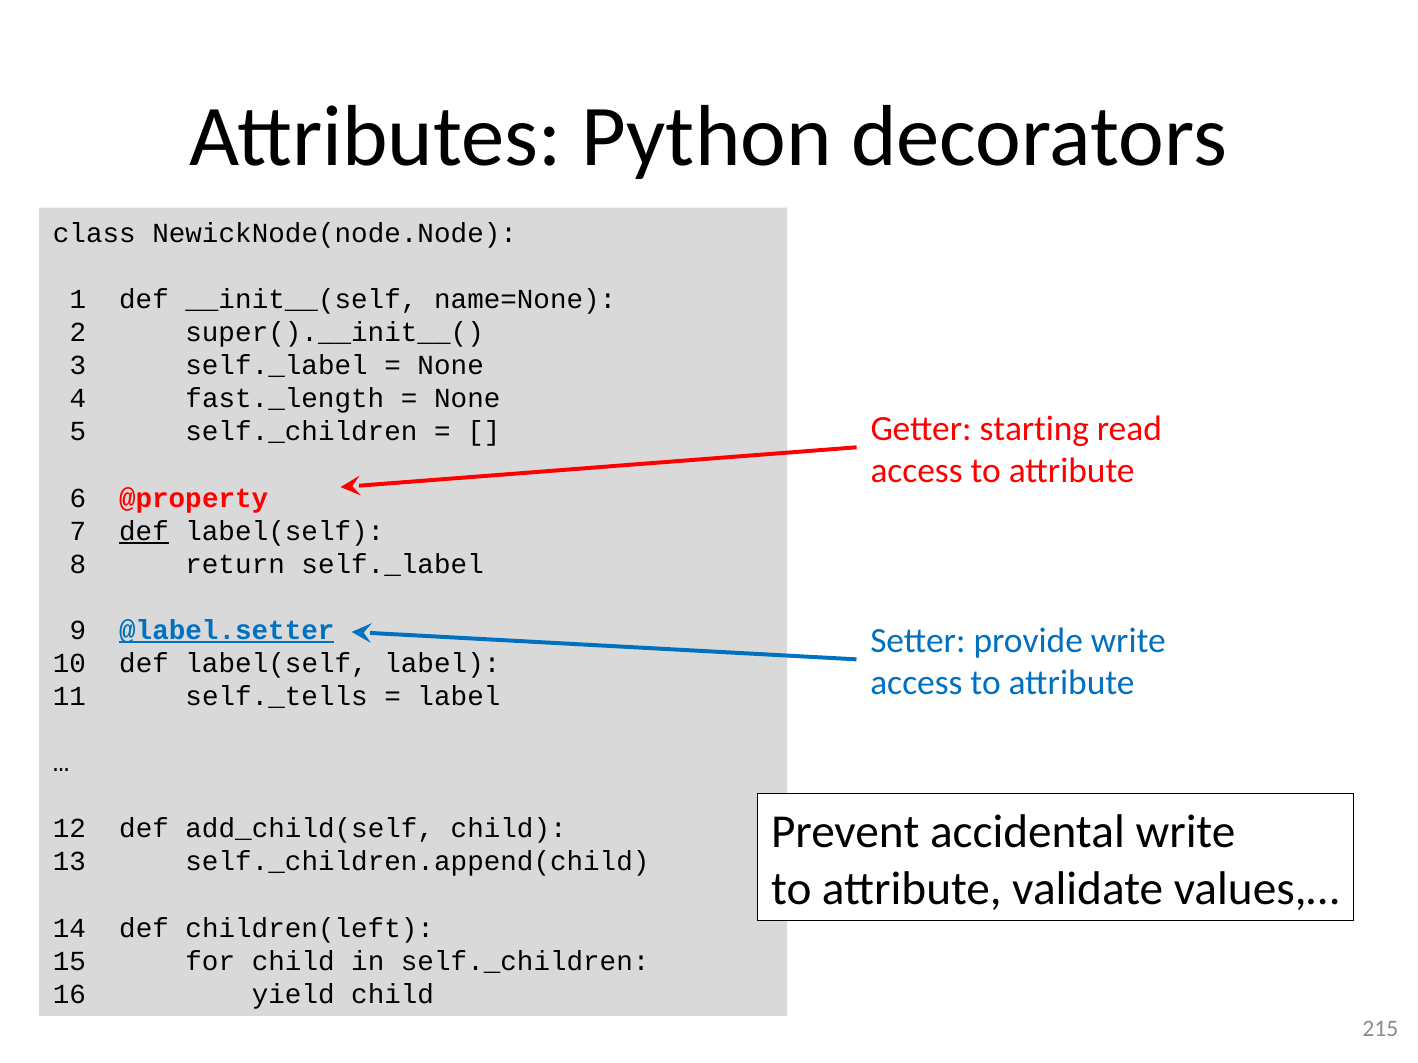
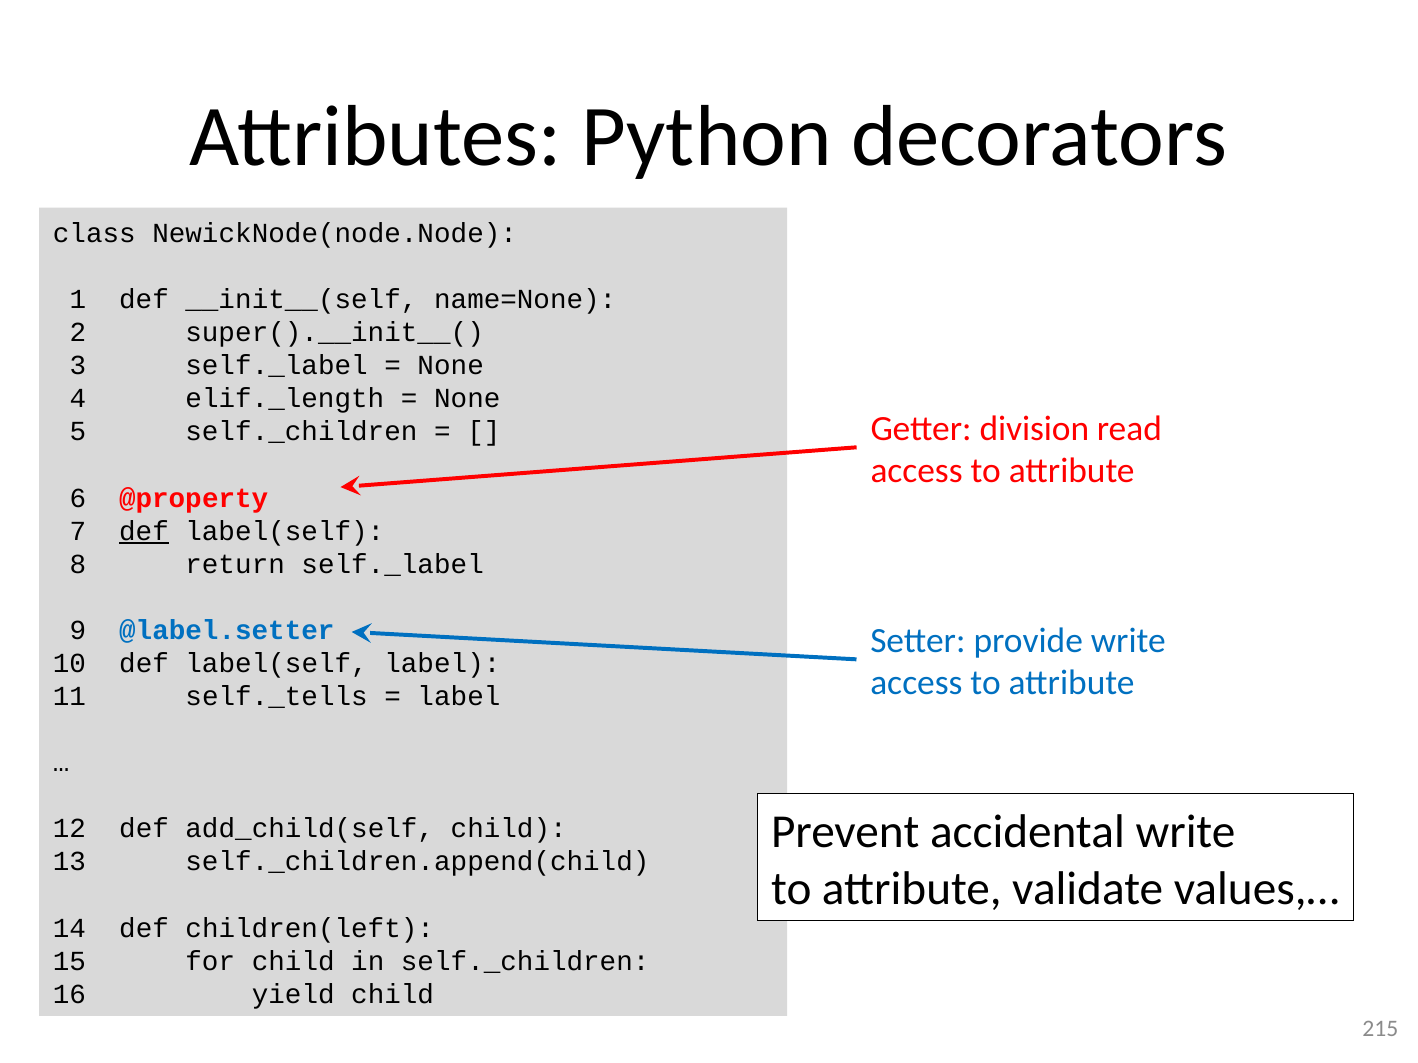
fast._length: fast._length -> elif._length (285, 399)
starting: starting -> division (1034, 429)
@label.setter underline: present -> none (227, 631)
